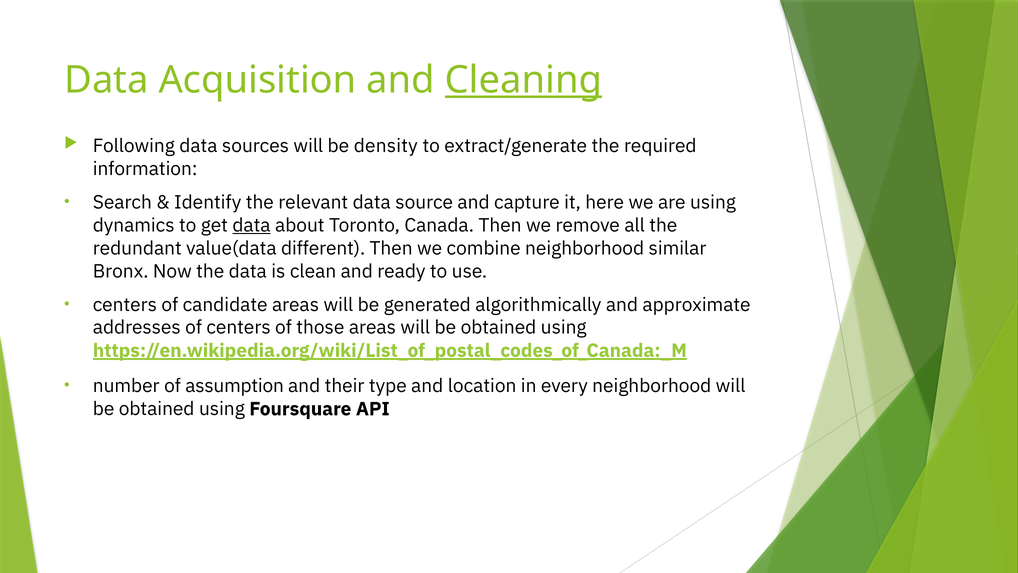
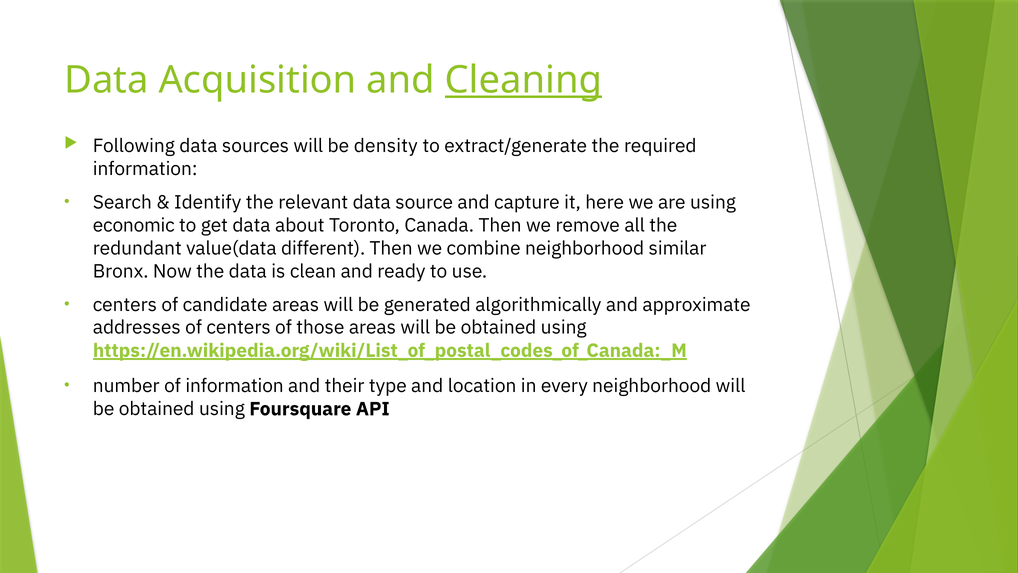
dynamics: dynamics -> economic (134, 225)
data underline: present -> none (251, 225)
of assumption: assumption -> information (235, 386)
